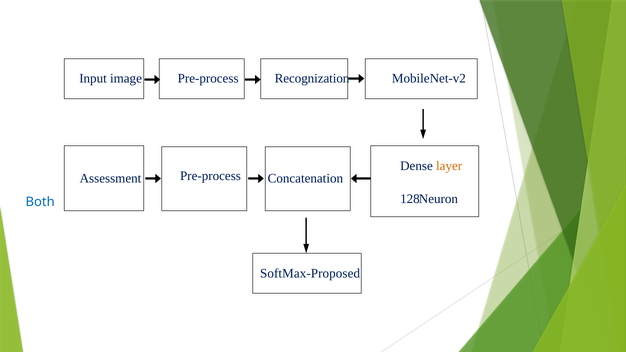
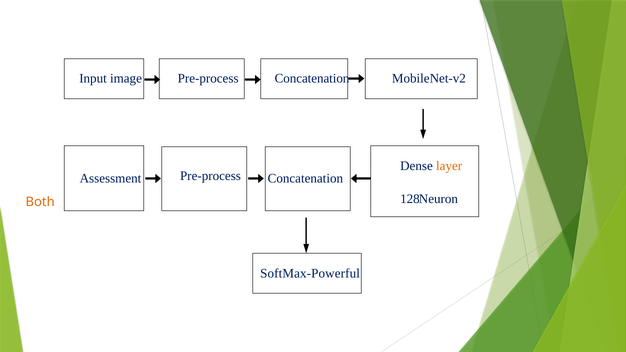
image Pre-process Recognization: Recognization -> Concatenation (312, 79)
Both colour: blue -> orange (40, 202)
SoftMax-Proposed: SoftMax-Proposed -> SoftMax-Powerful (310, 273)
